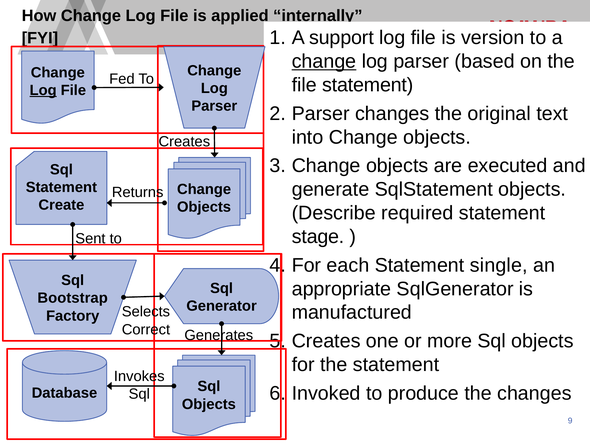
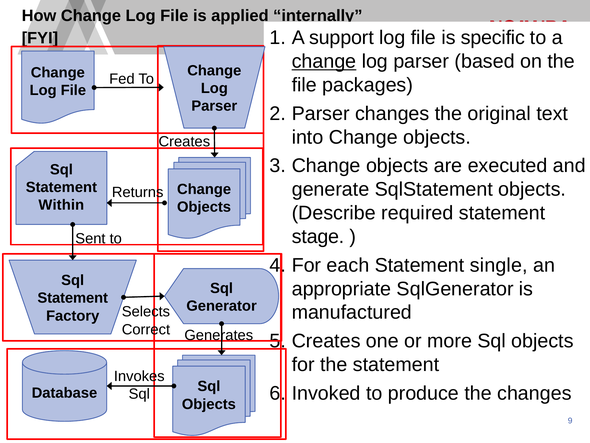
version: version -> specific (493, 38)
file statement: statement -> packages (368, 85)
Log underline: present -> none (43, 90)
Create: Create -> Within (61, 205)
Bootstrap: Bootstrap -> Statement (73, 298)
